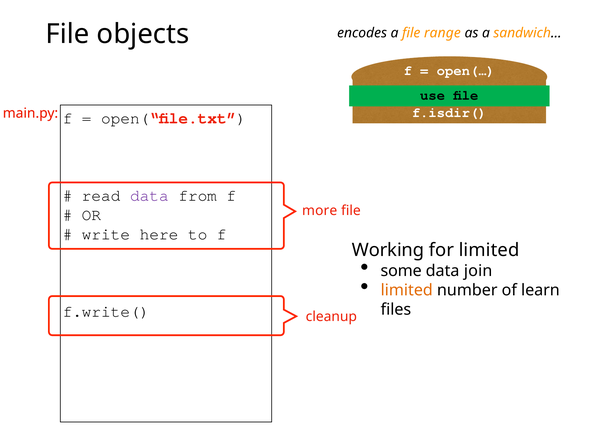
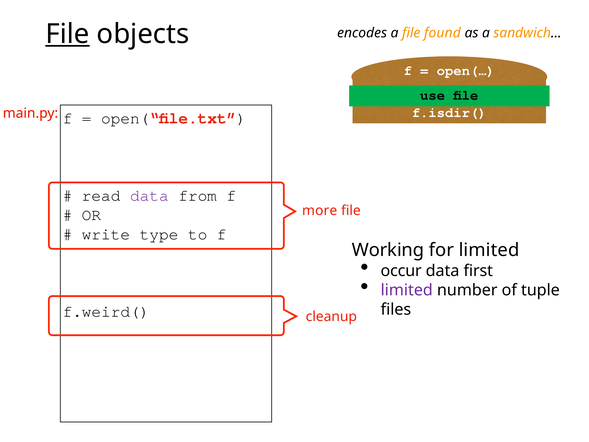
File underline: none -> present (67, 34)
range: range -> found (442, 33)
here: here -> type (159, 234)
some: some -> occur (401, 271)
join: join -> first (478, 271)
limited colour: orange -> purple (407, 290)
learn: learn -> tuple (540, 290)
f.write(: f.write( -> f.weird( (106, 311)
